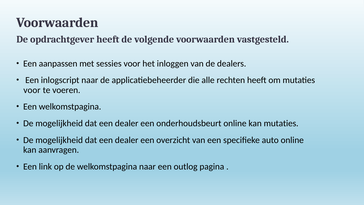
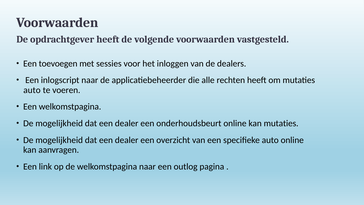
aanpassen: aanpassen -> toevoegen (58, 63)
voor: voor -> auto (32, 90)
